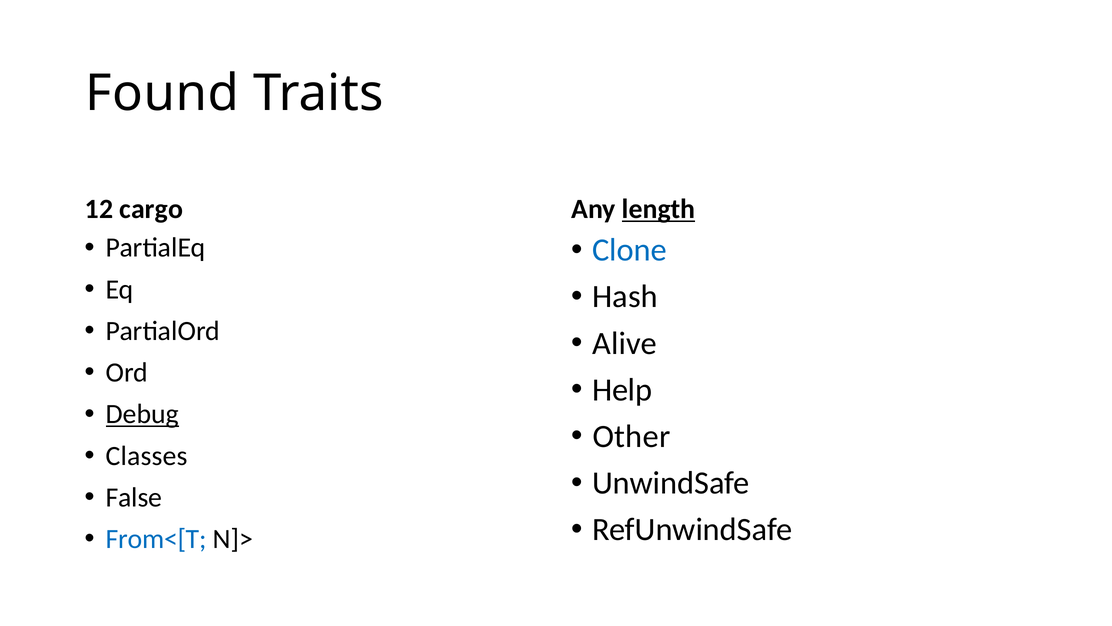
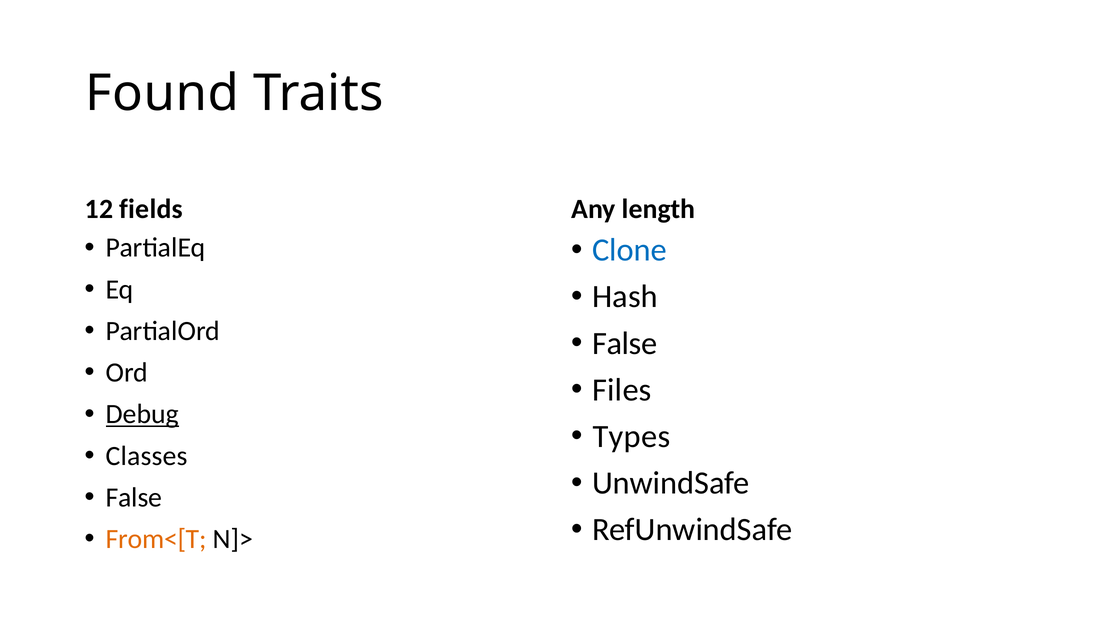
cargo: cargo -> fields (151, 209)
length underline: present -> none (659, 209)
Alive: Alive -> False (625, 343)
Help: Help -> Files (622, 390)
Other: Other -> Types (632, 436)
From<[T colour: blue -> orange (156, 539)
